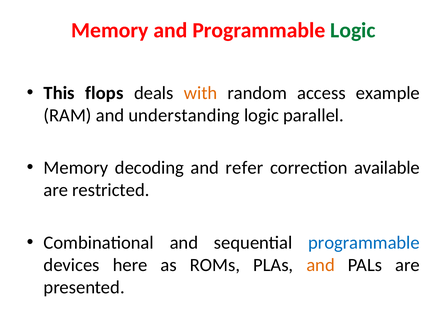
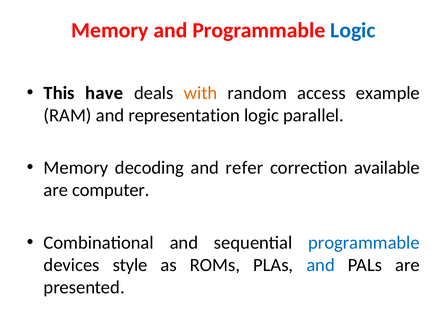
Logic colour: green -> blue (353, 30)
flops: flops -> have (104, 93)
understanding: understanding -> representation (184, 115)
restricted: restricted -> computer (111, 190)
here: here -> style (130, 265)
and colour: orange -> blue (321, 265)
